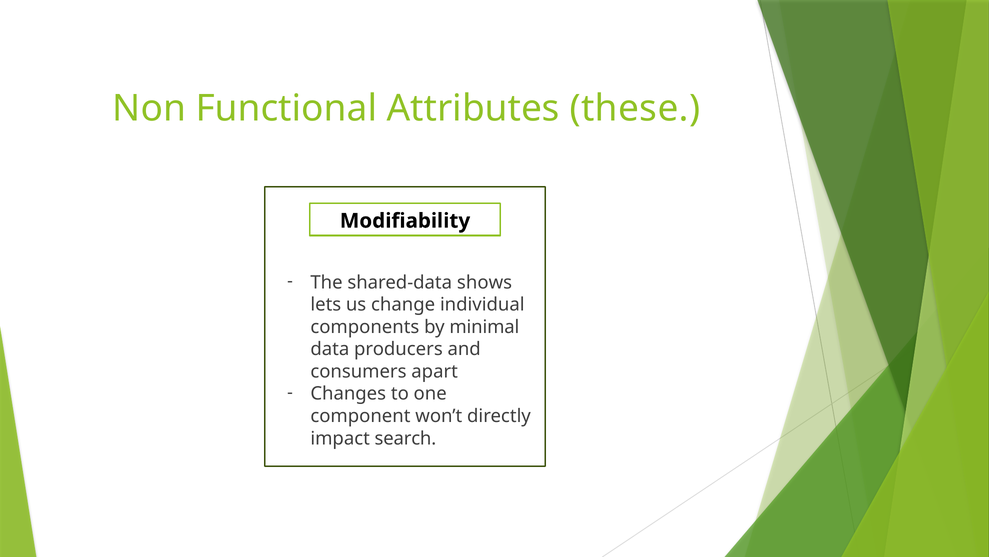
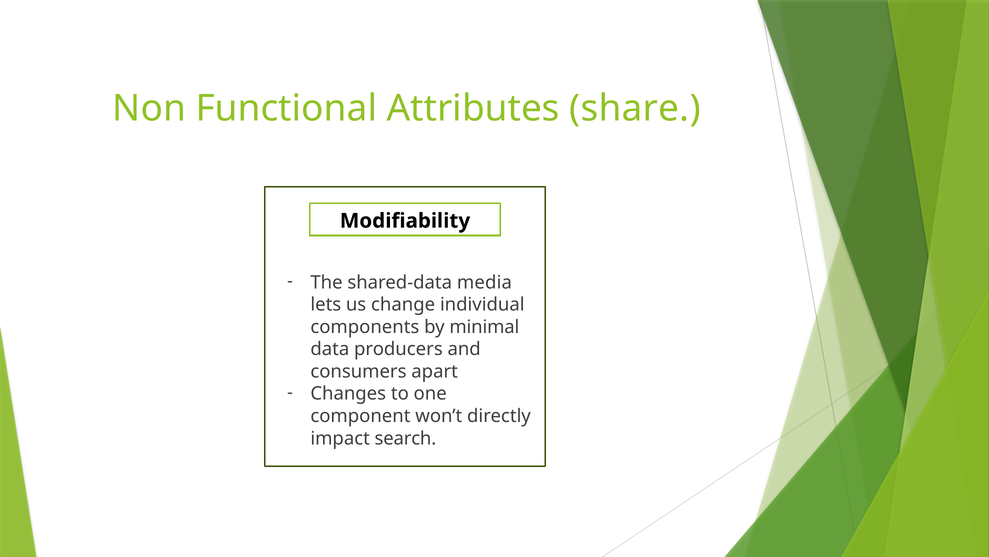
these: these -> share (635, 108)
shows: shows -> media (484, 282)
